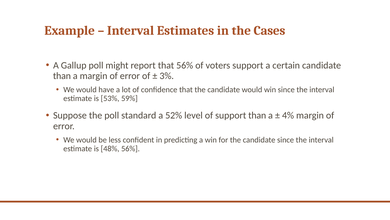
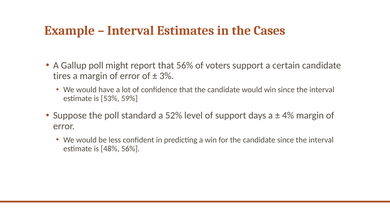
than: than -> tires (62, 76)
support than: than -> days (257, 115)
